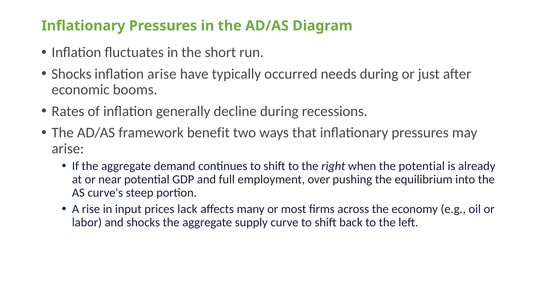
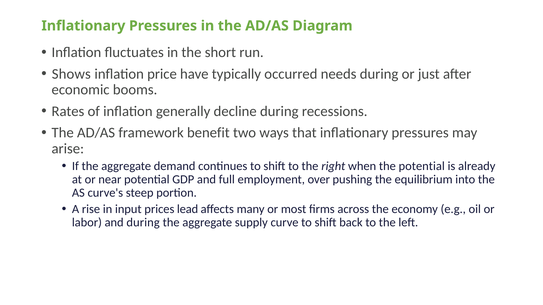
Shocks: Shocks -> Shows (71, 74)
inflation arise: arise -> price (162, 74)
lack: lack -> lead (188, 209)
and shocks: shocks -> during (143, 223)
